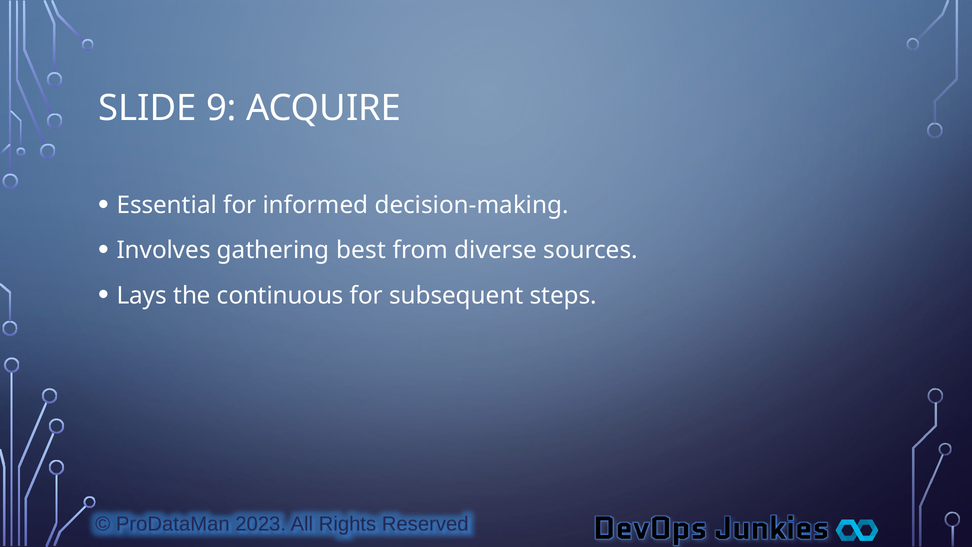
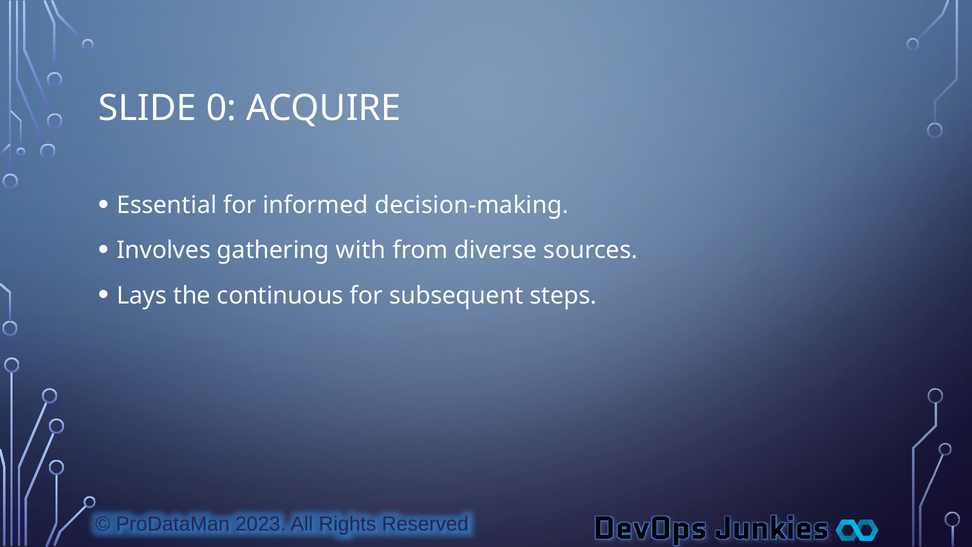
9: 9 -> 0 (221, 108)
best: best -> with (361, 250)
